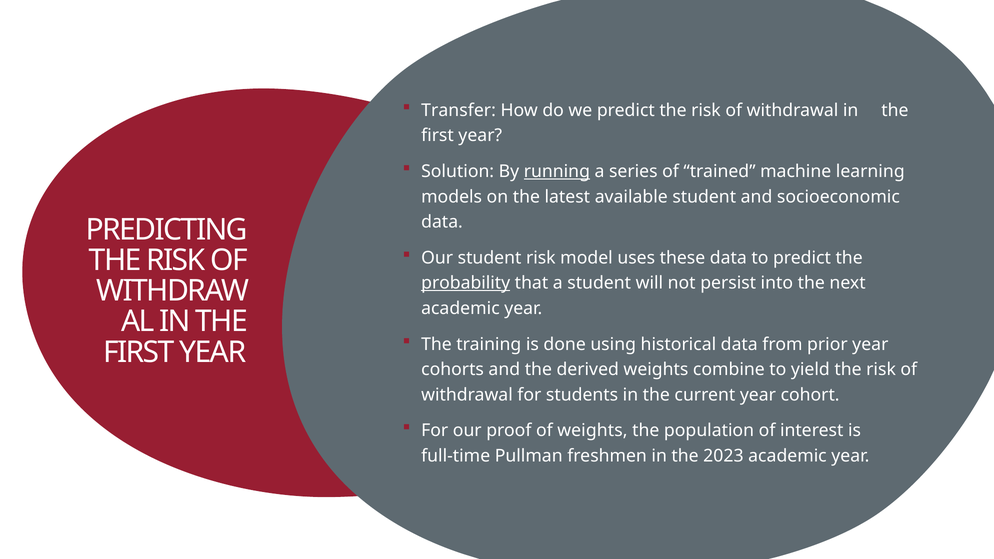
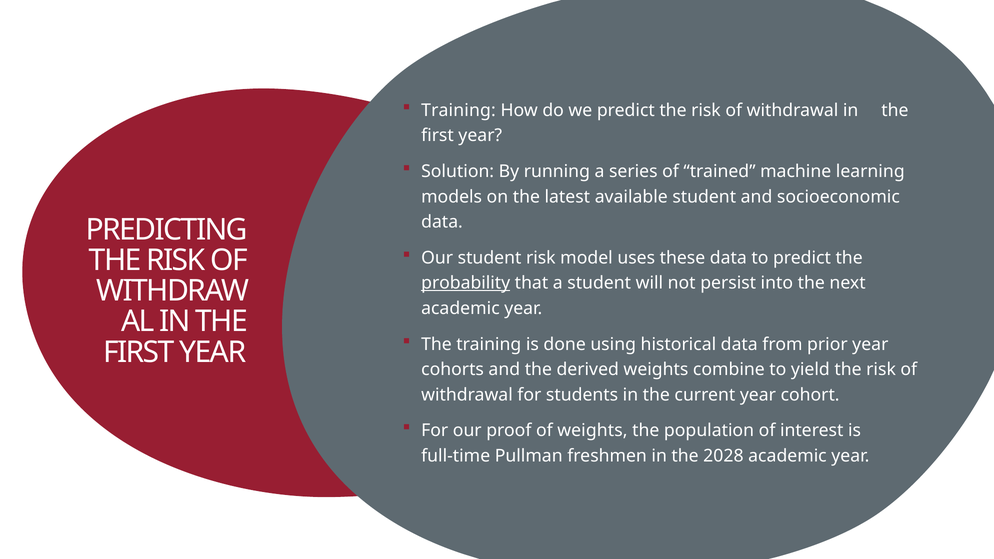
Transfer: Transfer -> Training (459, 110)
running underline: present -> none (557, 171)
2023: 2023 -> 2028 (723, 456)
